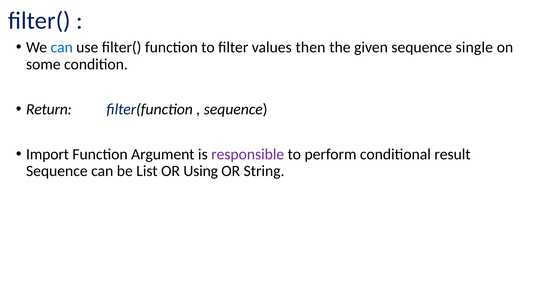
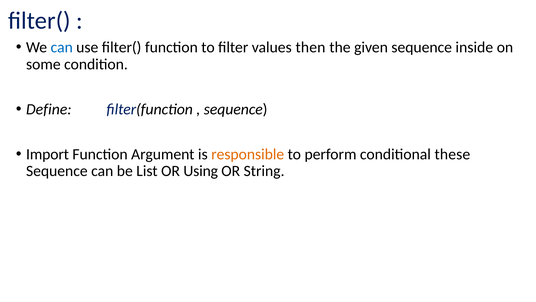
single: single -> inside (474, 47)
Return: Return -> Define (49, 109)
responsible colour: purple -> orange (248, 154)
result: result -> these (452, 154)
